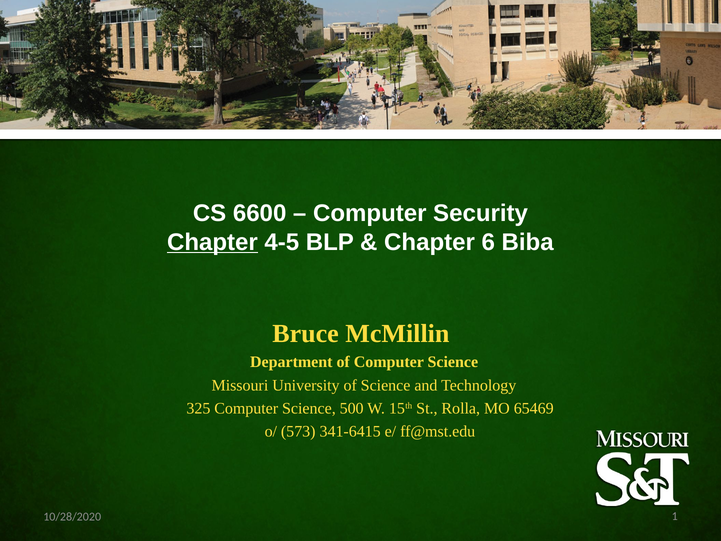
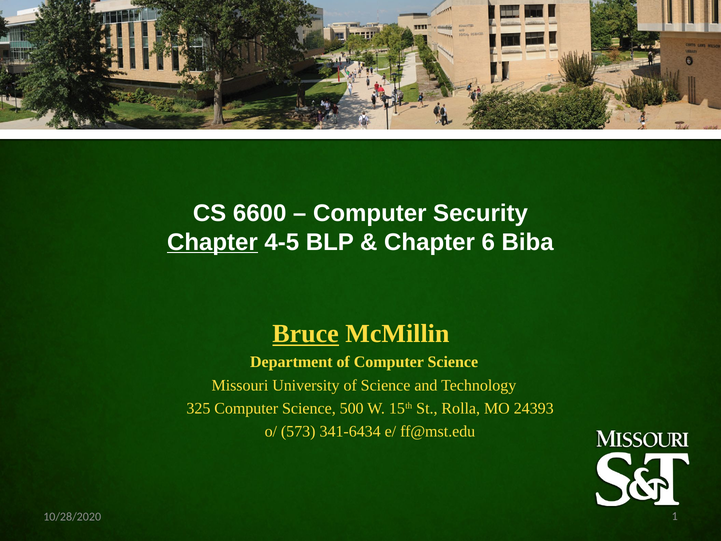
Bruce underline: none -> present (306, 334)
65469: 65469 -> 24393 (534, 408)
341-6415: 341-6415 -> 341-6434 (350, 431)
